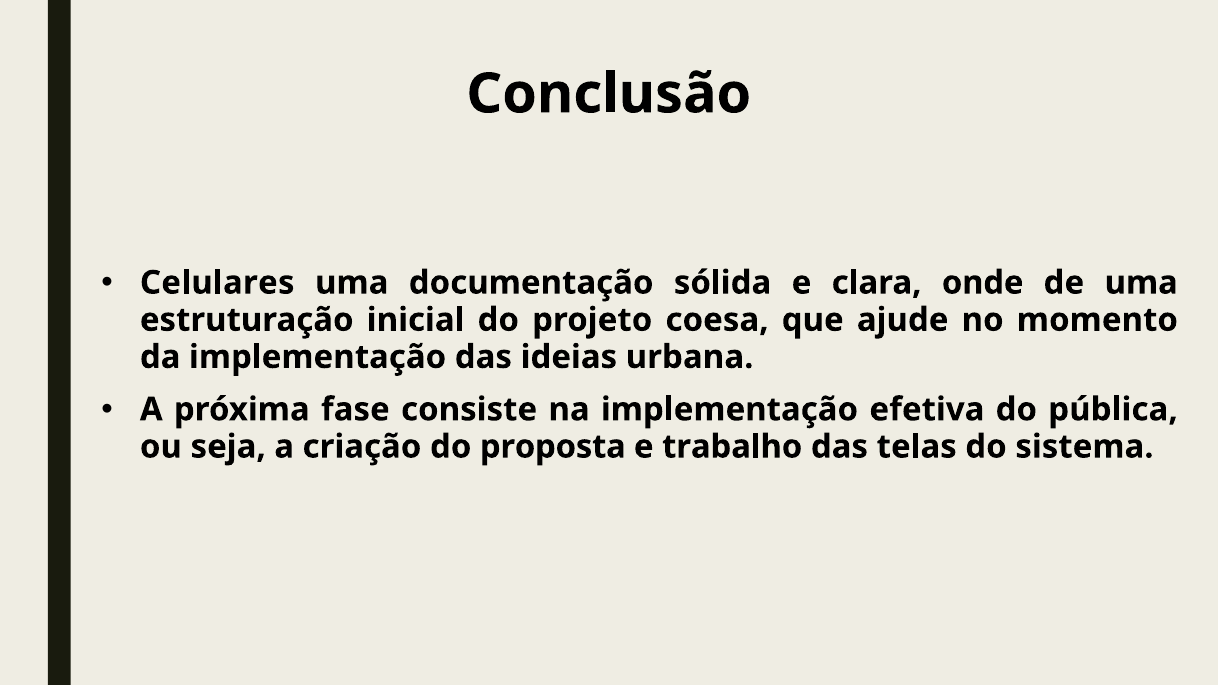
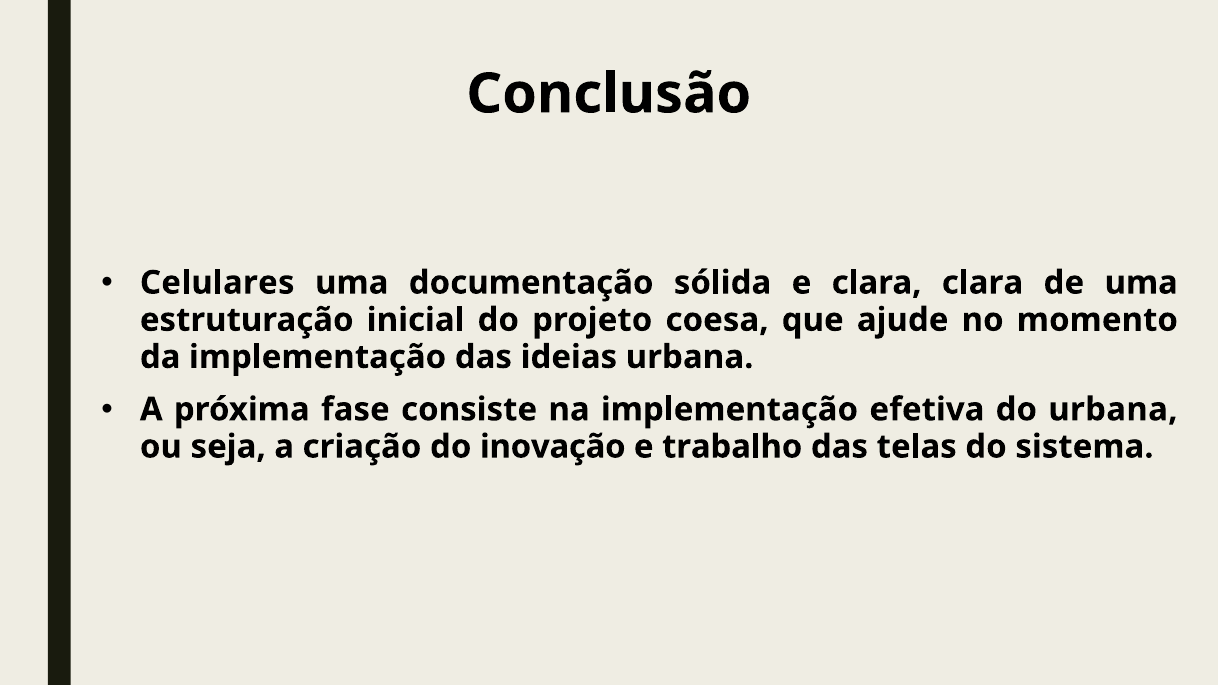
clara onde: onde -> clara (982, 283)
do pública: pública -> urbana (1113, 410)
proposta: proposta -> inovação (553, 447)
